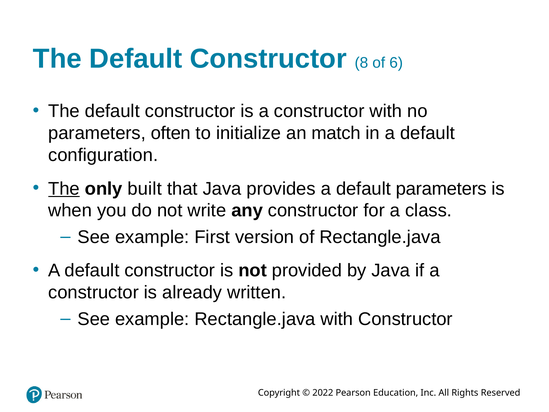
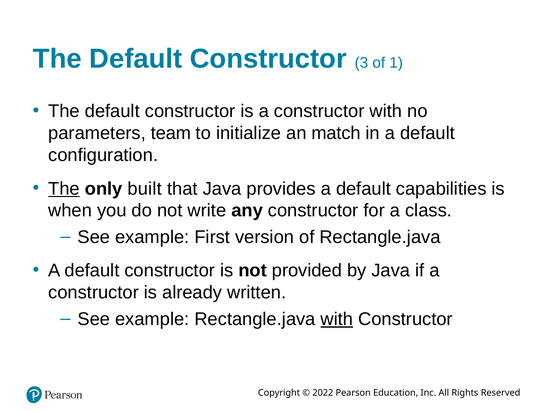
8: 8 -> 3 (361, 63)
6: 6 -> 1 (396, 63)
often: often -> team (171, 133)
default parameters: parameters -> capabilities (441, 189)
with underline: none -> present (337, 319)
